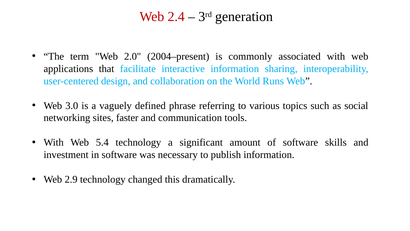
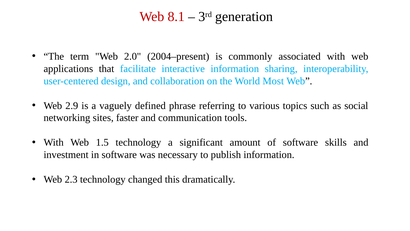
2.4: 2.4 -> 8.1 (176, 17)
Runs: Runs -> Most (273, 81)
3.0: 3.0 -> 2.9 (72, 105)
5.4: 5.4 -> 1.5 (102, 142)
2.9: 2.9 -> 2.3 (71, 179)
